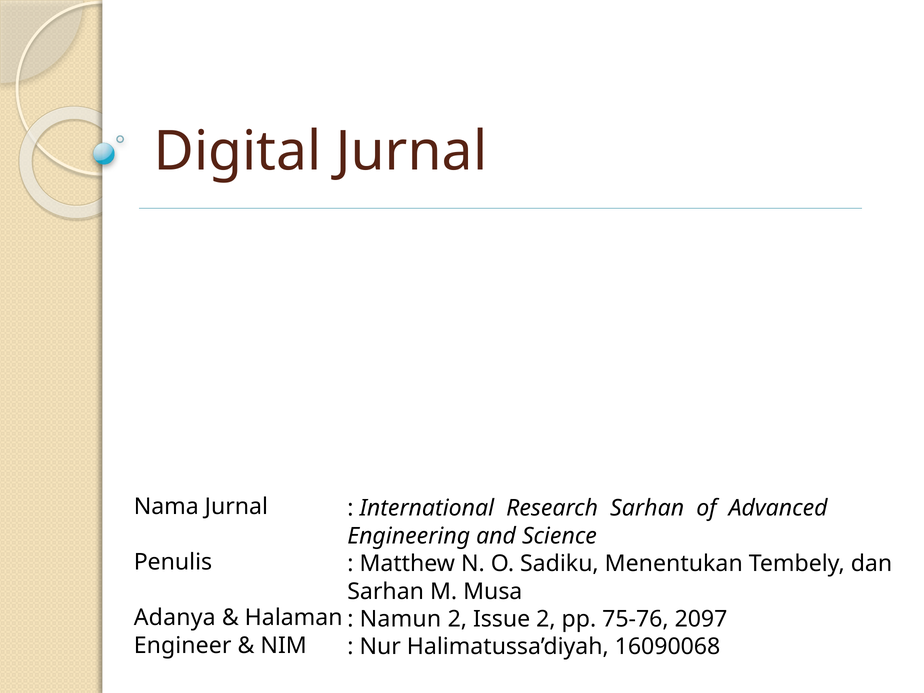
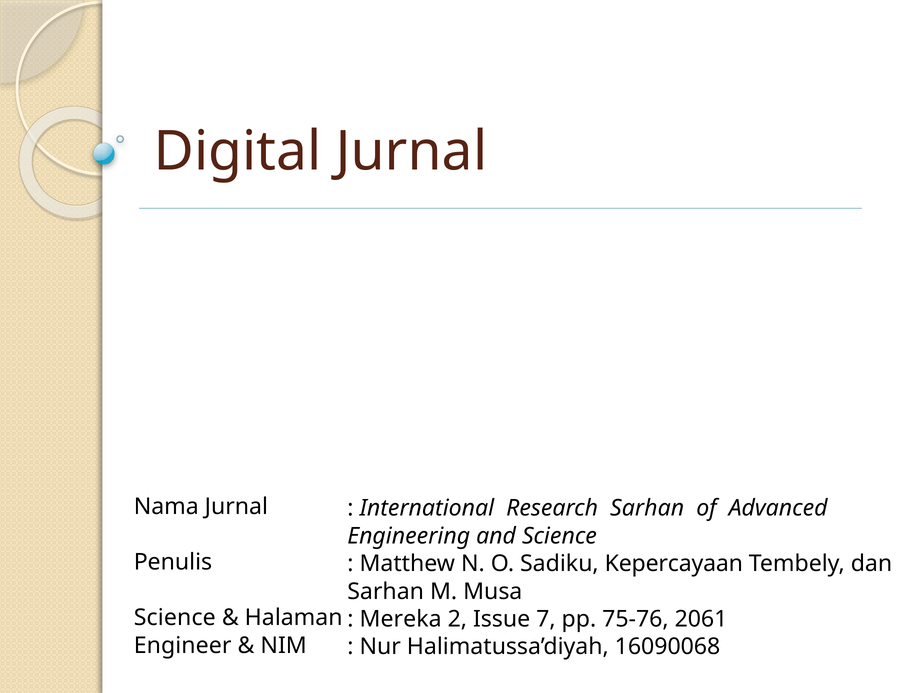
Menentukan: Menentukan -> Kepercayaan (674, 564)
Adanya: Adanya -> Science (175, 618)
Namun: Namun -> Mereka (401, 619)
Issue 2: 2 -> 7 (546, 619)
2097: 2097 -> 2061 (701, 619)
